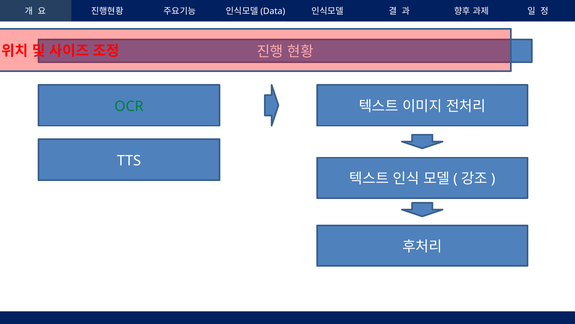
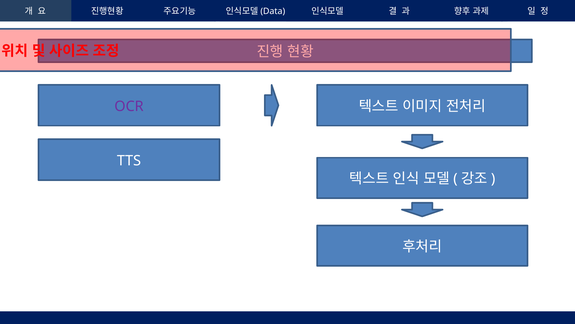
OCR colour: green -> purple (129, 106)
